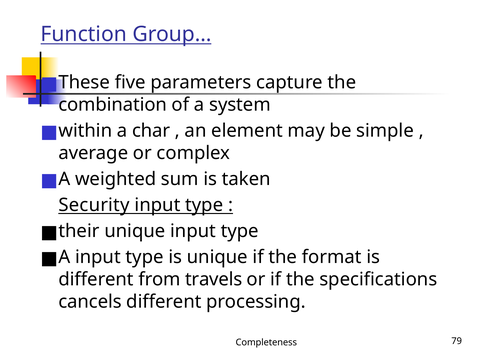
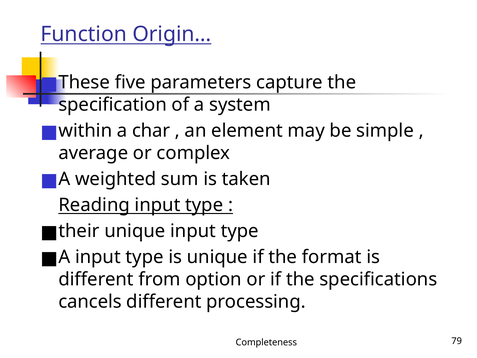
Group…: Group… -> Origin… (172, 34)
combination: combination -> specification (113, 105)
Security: Security -> Reading (94, 205)
travels: travels -> option (214, 279)
